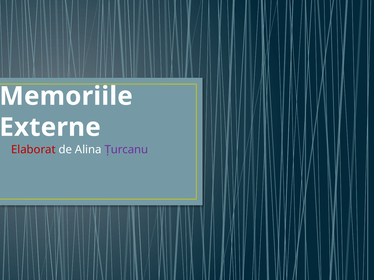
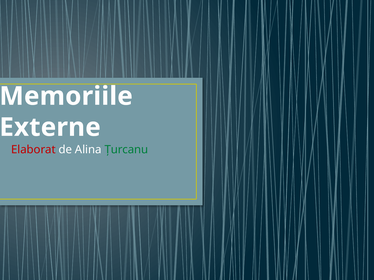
Ţurcanu colour: purple -> green (126, 150)
